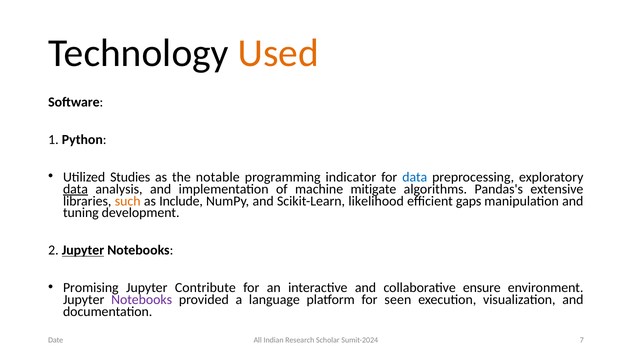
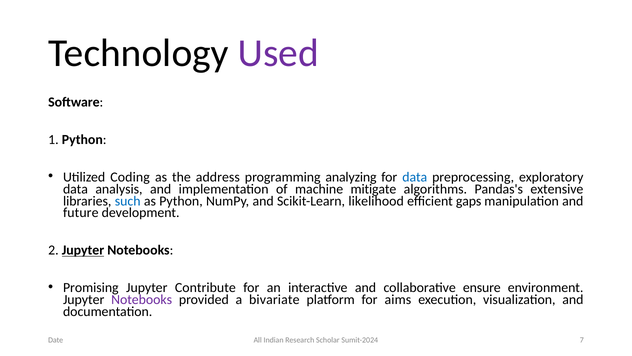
Used colour: orange -> purple (278, 53)
Studies: Studies -> Coding (130, 177)
notable: notable -> address (218, 177)
indicator: indicator -> analyzing (351, 177)
data underline: present -> none (75, 189)
such colour: orange -> blue (128, 201)
as Include: Include -> Python (181, 201)
tuning: tuning -> future (81, 213)
language: language -> bivariate (274, 299)
seen: seen -> aims (398, 299)
